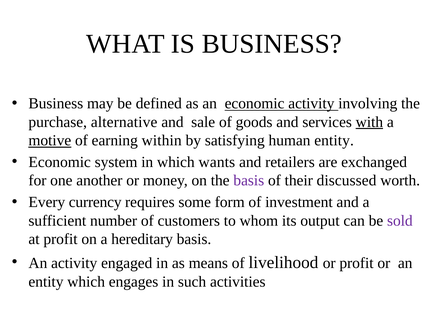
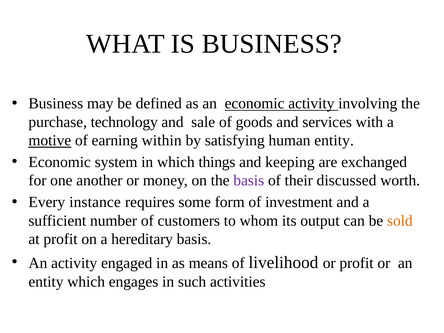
alternative: alternative -> technology (124, 122)
with underline: present -> none (369, 122)
wants: wants -> things (217, 162)
retailers: retailers -> keeping (290, 162)
currency: currency -> instance (95, 202)
sold colour: purple -> orange (400, 221)
